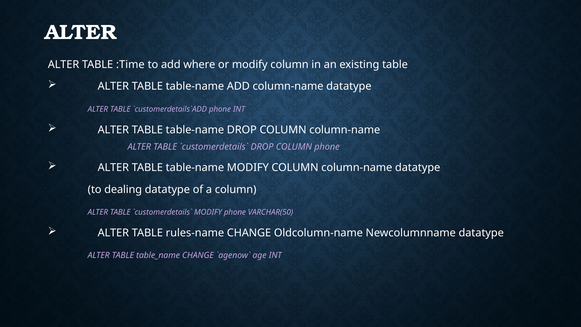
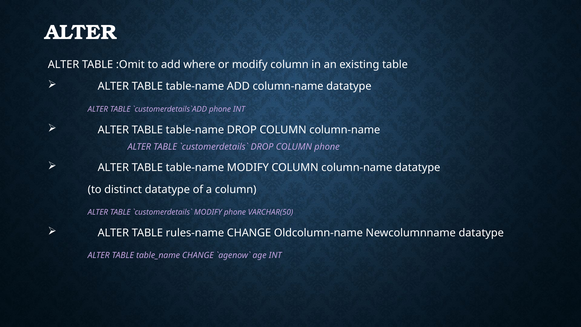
:Time: :Time -> :Omit (130, 65)
dealing: dealing -> distinct (123, 189)
